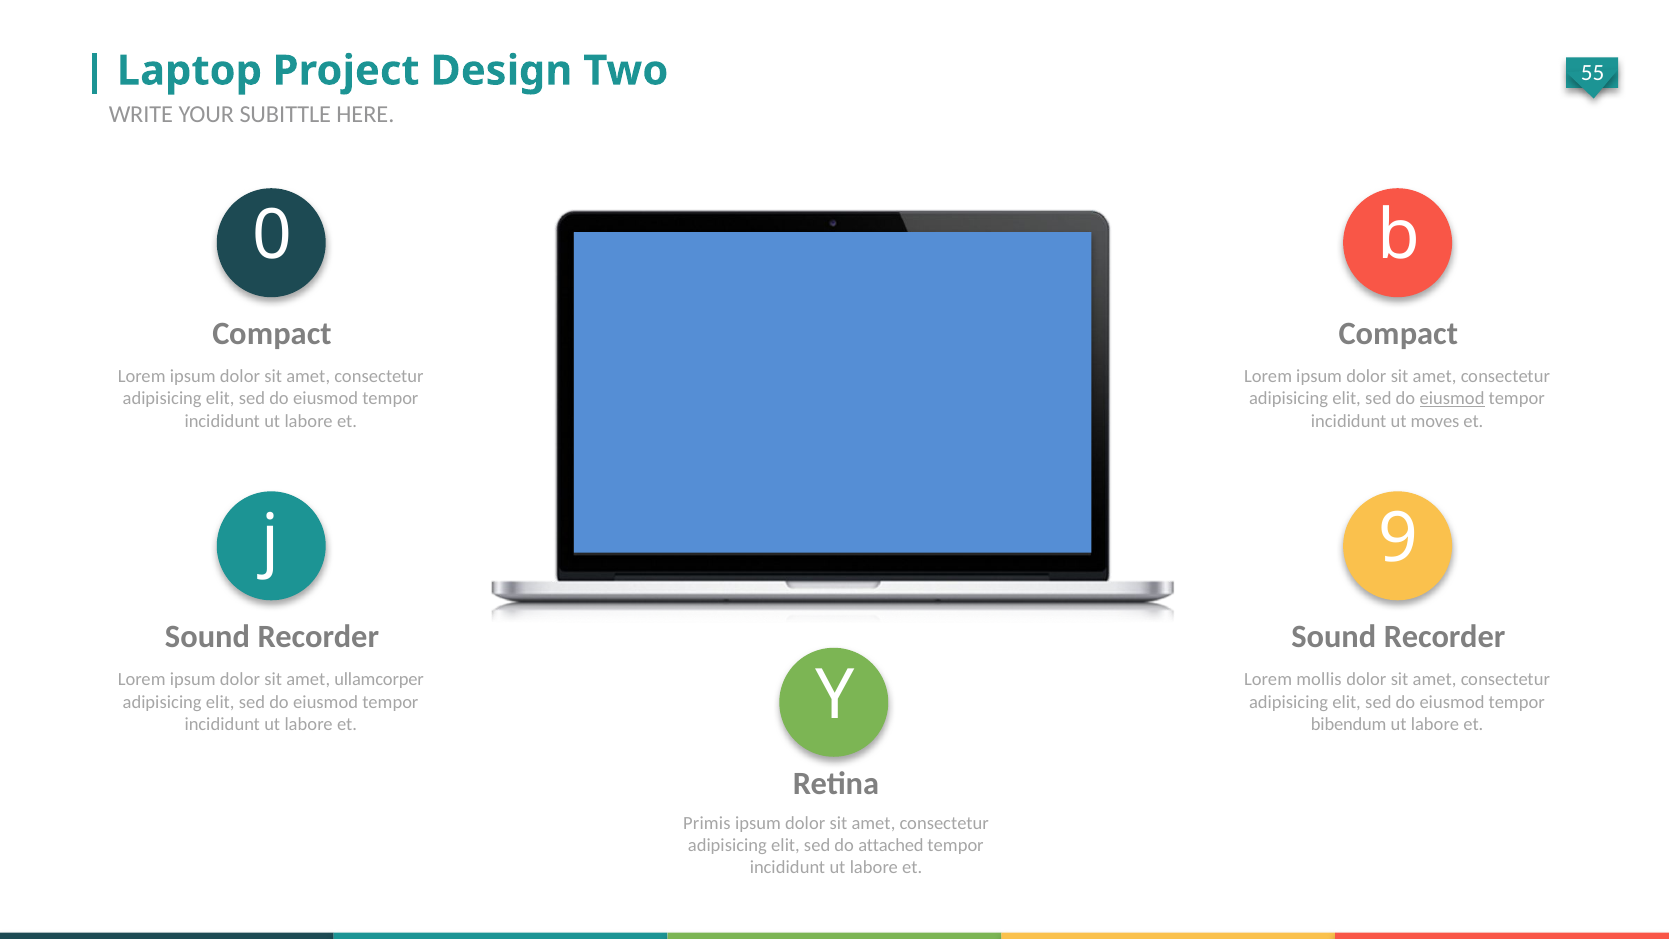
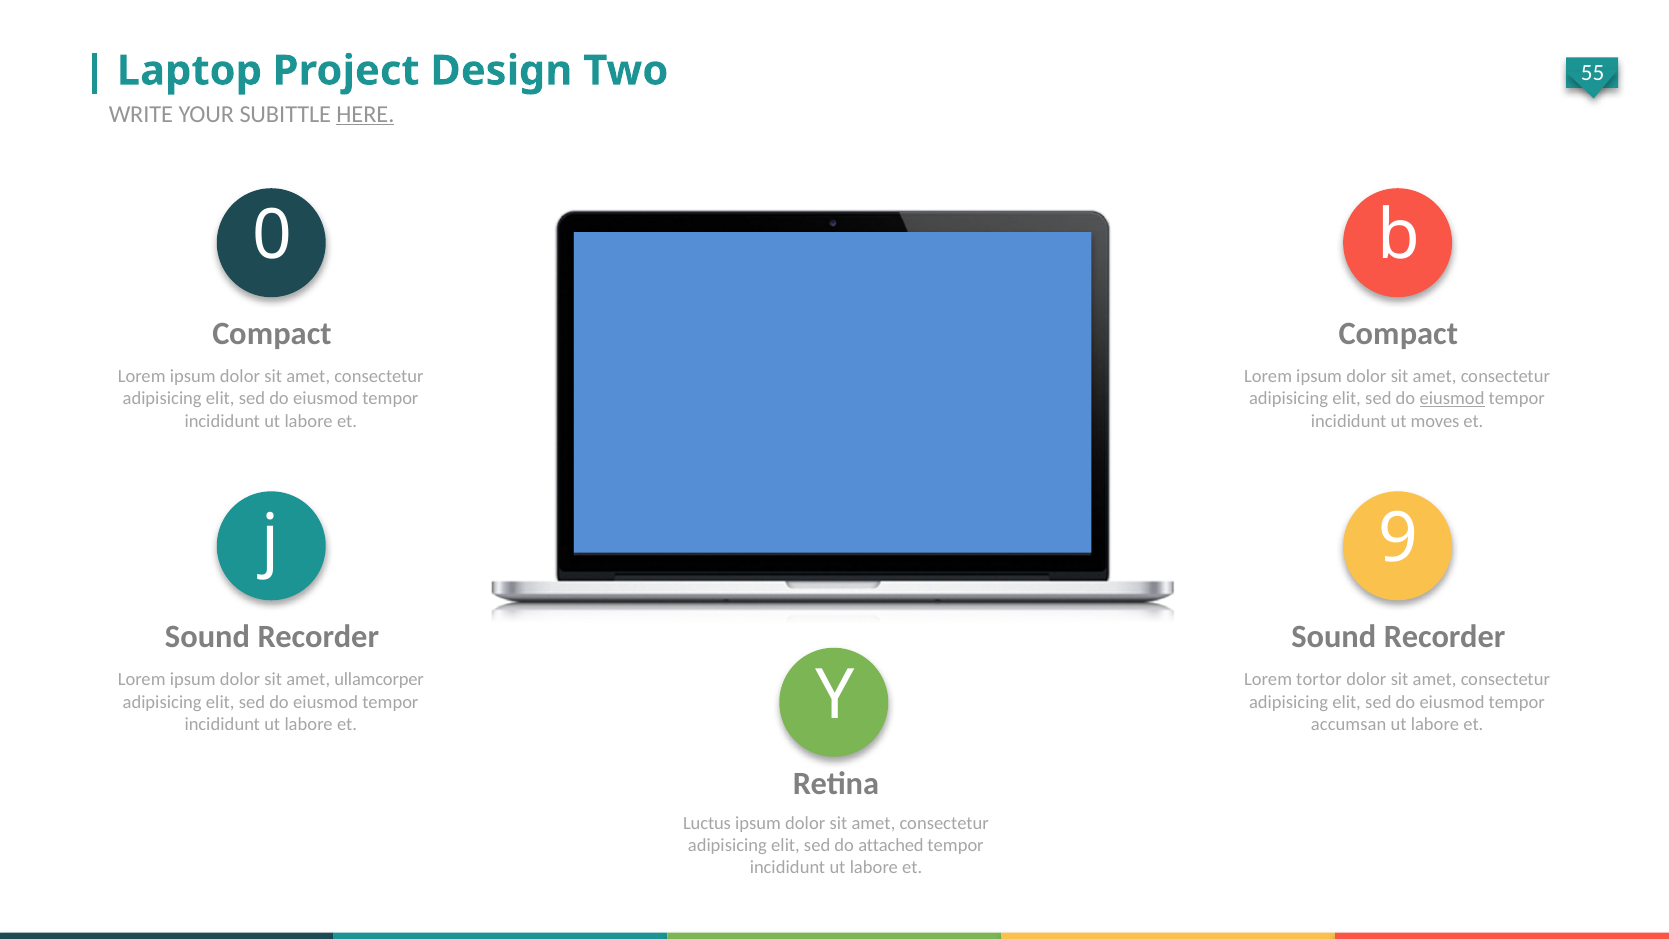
HERE underline: none -> present (365, 114)
mollis: mollis -> tortor (1319, 680)
bibendum: bibendum -> accumsan (1349, 724)
Primis: Primis -> Luctus (707, 823)
